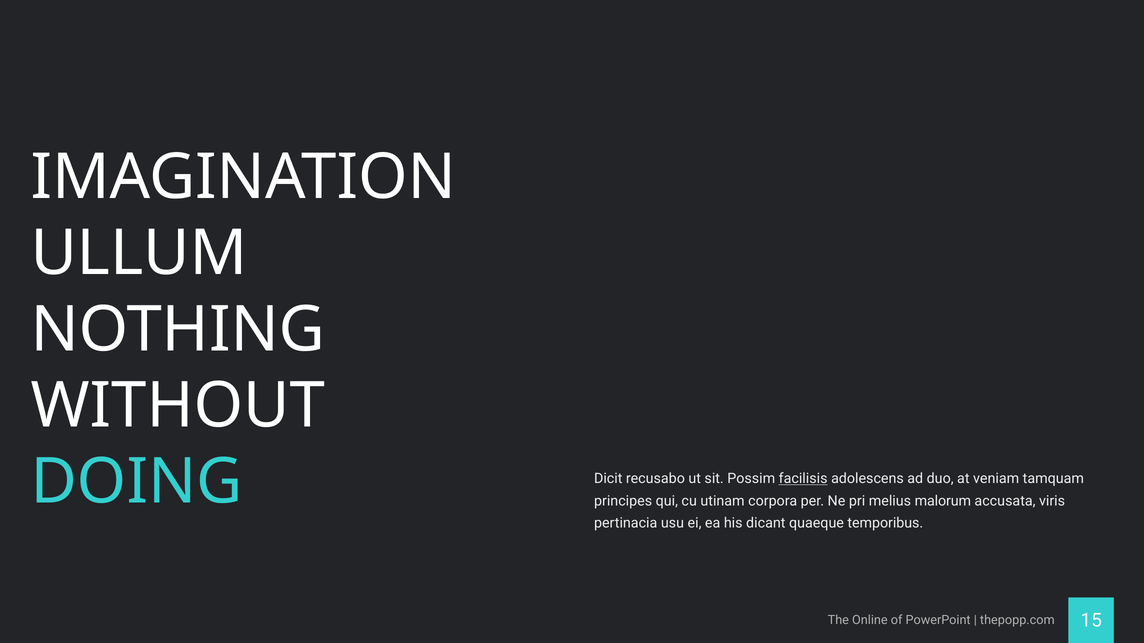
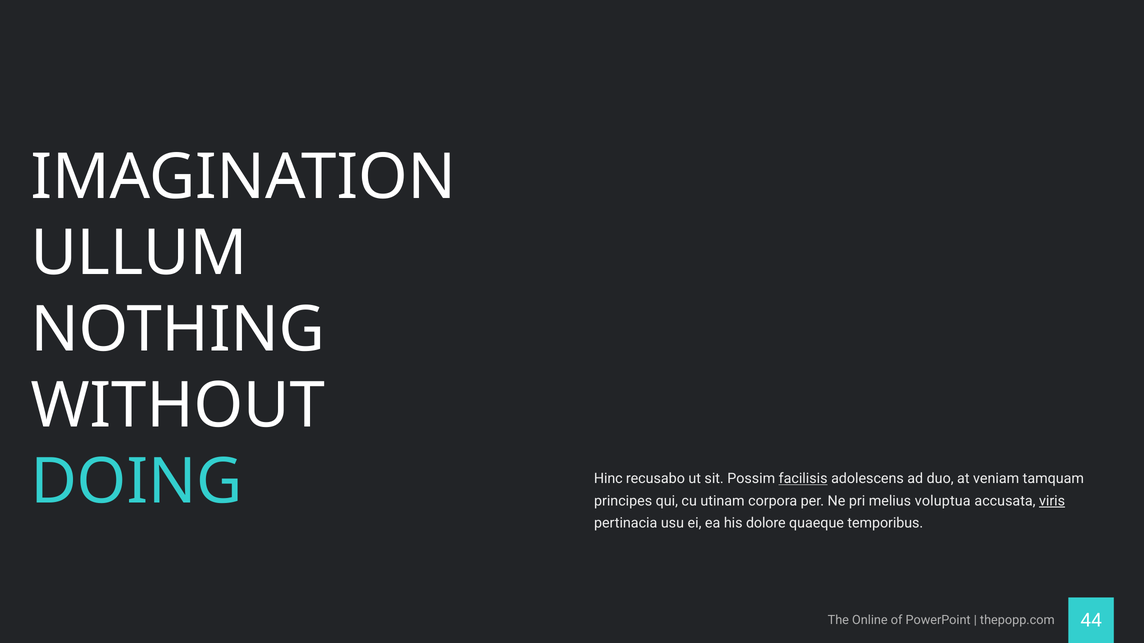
Dicit: Dicit -> Hinc (608, 479)
malorum: malorum -> voluptua (943, 501)
viris underline: none -> present (1052, 501)
dicant: dicant -> dolore (766, 524)
15: 15 -> 44 (1091, 621)
